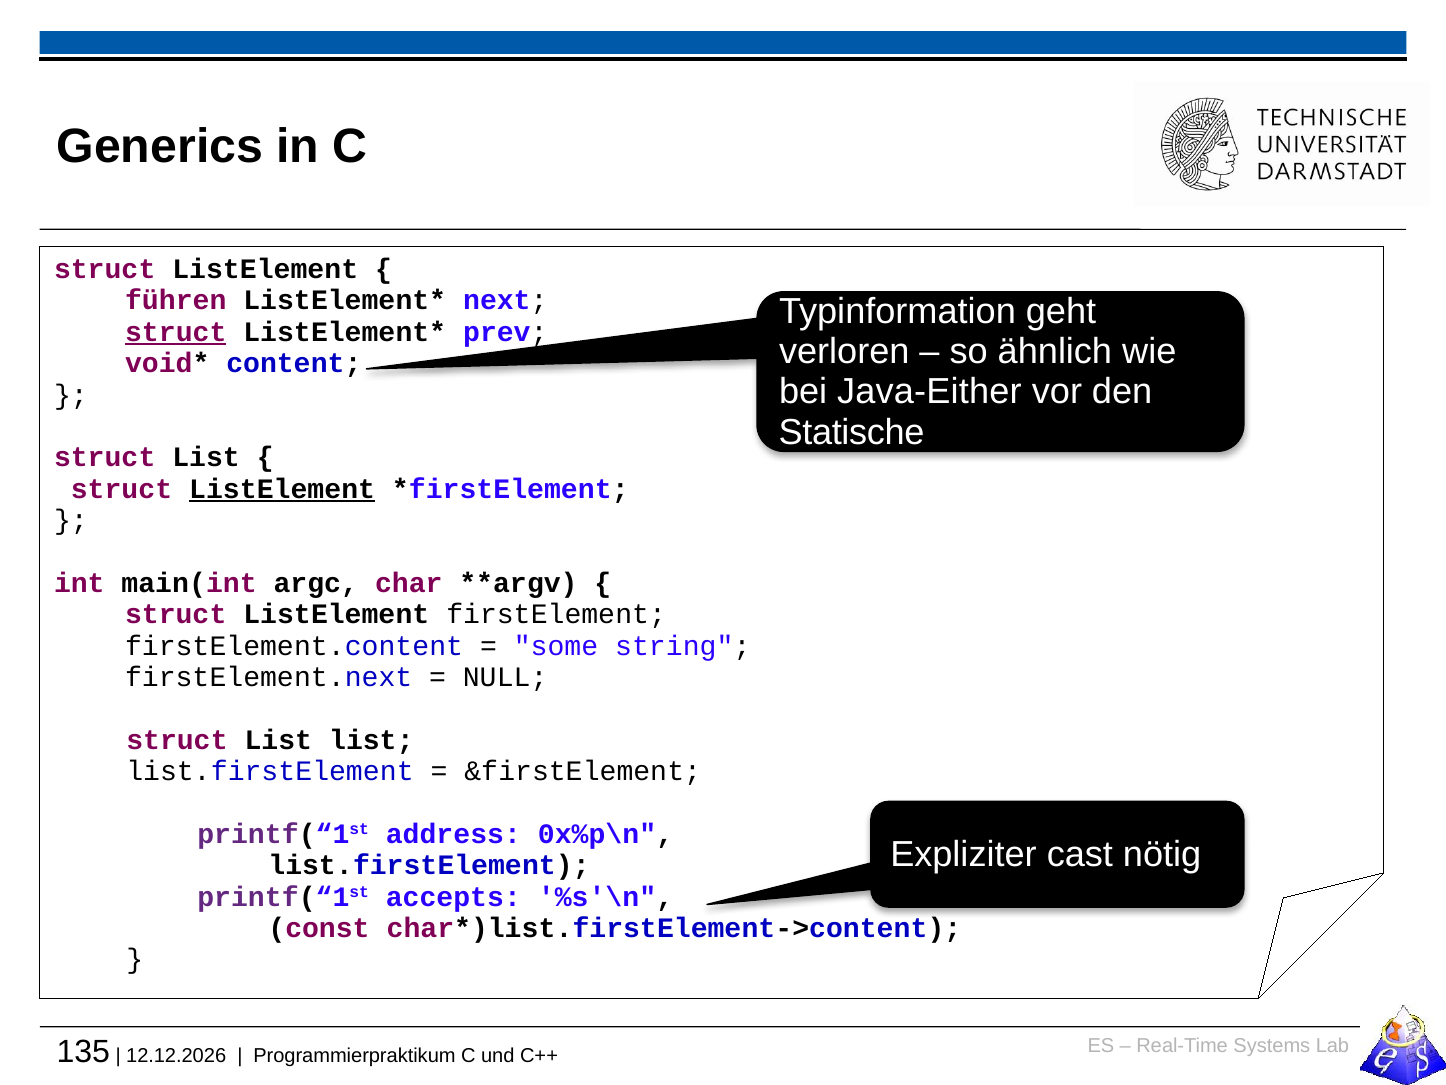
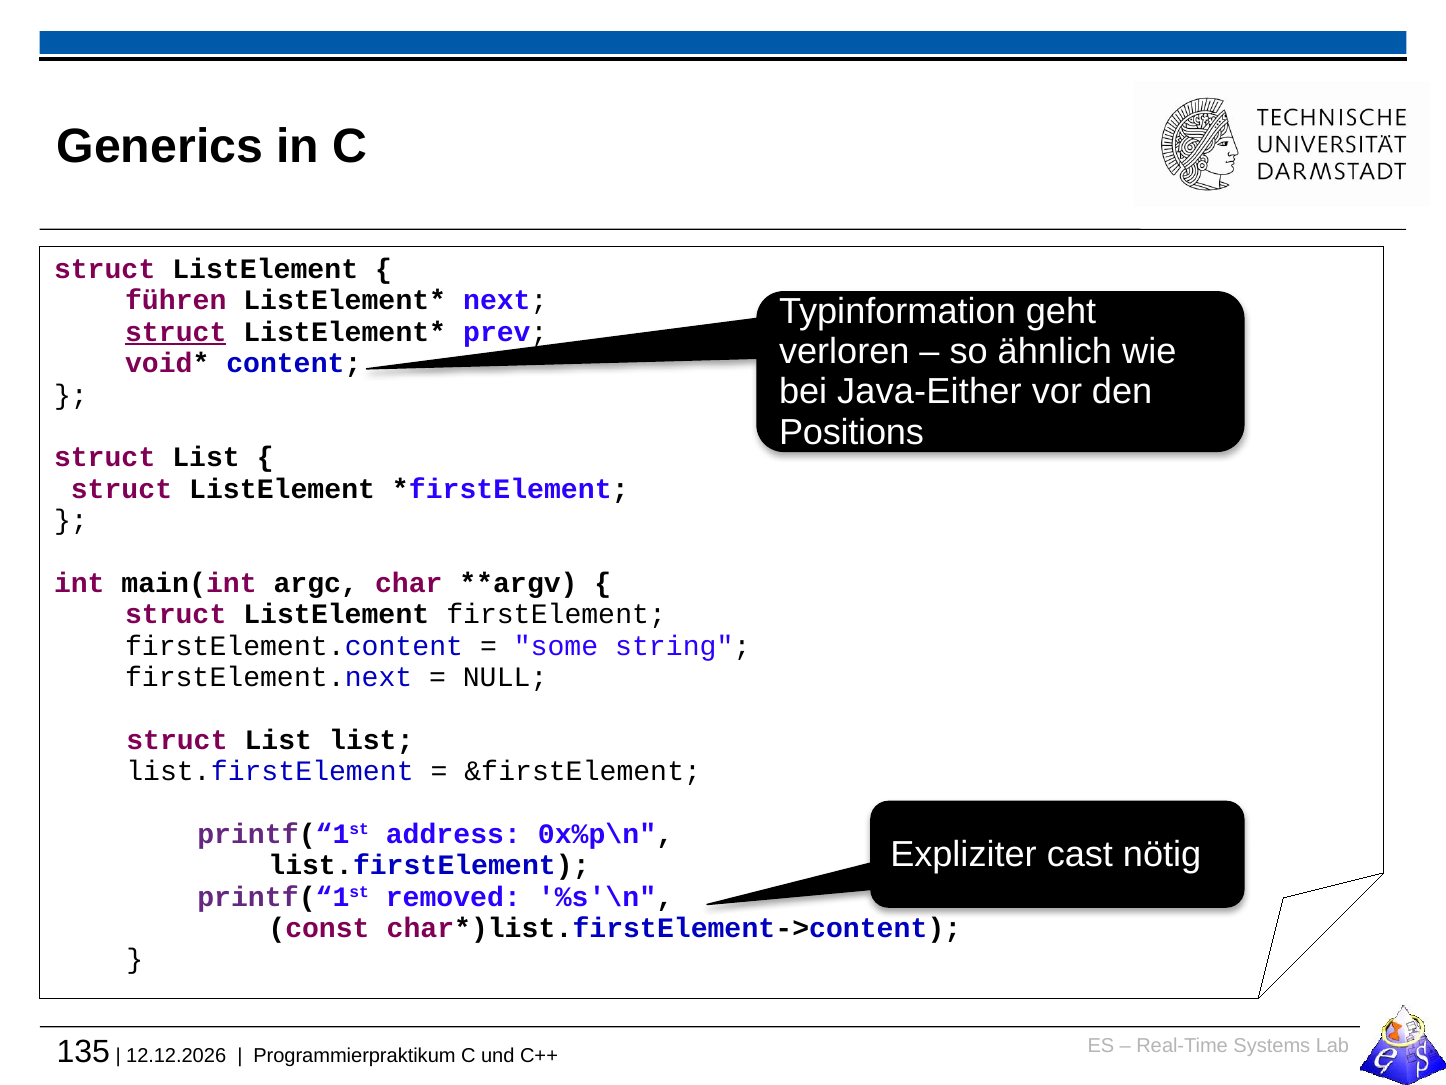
Statische: Statische -> Positions (851, 432)
ListElement underline: present -> none (282, 489)
accepts: accepts -> removed (453, 896)
